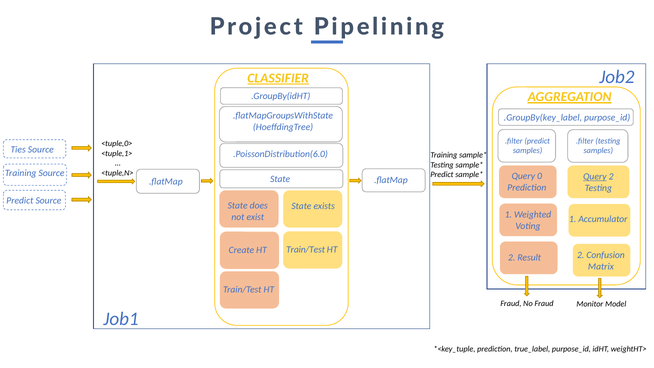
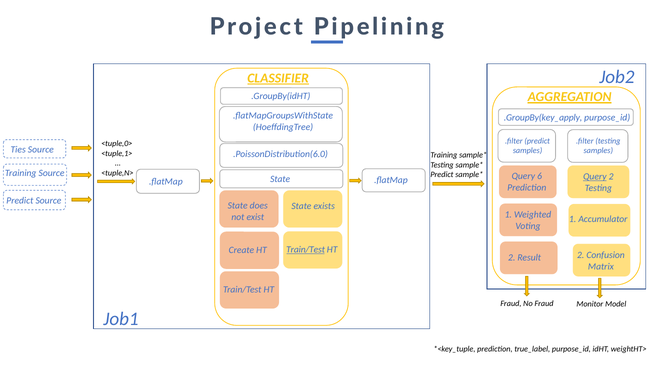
.GroupBy(key_label: .GroupBy(key_label -> .GroupBy(key_apply (543, 118)
0: 0 -> 6 (540, 176)
Train/Test underline: none -> present (306, 249)
